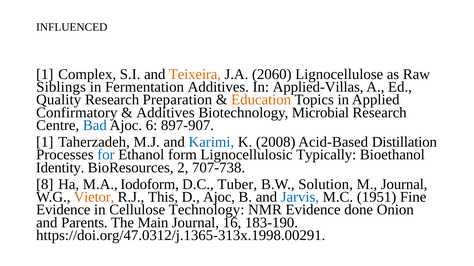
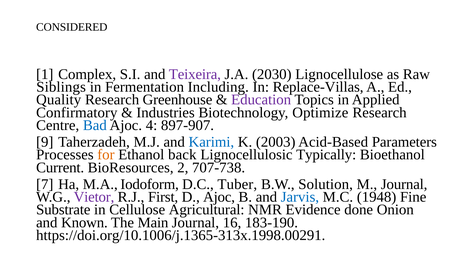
INFLUENCED: INFLUENCED -> CONSIDERED (72, 27)
Teixeira colour: orange -> purple (195, 74)
2060: 2060 -> 2030 (272, 74)
Fermentation Additives: Additives -> Including (218, 87)
Applied-Villas: Applied-Villas -> Replace-Villas (318, 87)
Preparation: Preparation -> Greenhouse (177, 100)
Education colour: orange -> purple (261, 100)
Additives: Additives -> Industries (166, 113)
Microbial: Microbial -> Optimize (320, 113)
6: 6 -> 4 (152, 126)
1: 1 -> 9 (45, 142)
2008: 2008 -> 2003 (276, 142)
Distillation: Distillation -> Parameters (404, 142)
for colour: blue -> orange (106, 155)
form: form -> back (182, 155)
Identity: Identity -> Current (60, 168)
8: 8 -> 7 (45, 185)
Vietor colour: orange -> purple (94, 197)
This: This -> First (163, 197)
1951: 1951 -> 1948 (377, 197)
Evidence: Evidence -> Substrate (63, 210)
Technology: Technology -> Agricultural (207, 210)
Parents: Parents -> Known (84, 223)
https://doi.org/47.0312/j.1365-313x.1998.00291: https://doi.org/47.0312/j.1365-313x.1998.00291 -> https://doi.org/10.1006/j.1365-313x.1998.00291 (181, 236)
